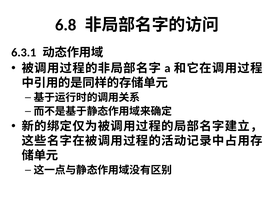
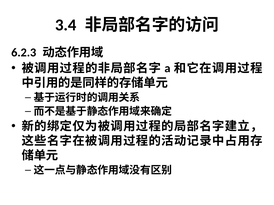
6.8: 6.8 -> 3.4 (66, 25)
6.3.1: 6.3.1 -> 6.2.3 (24, 53)
